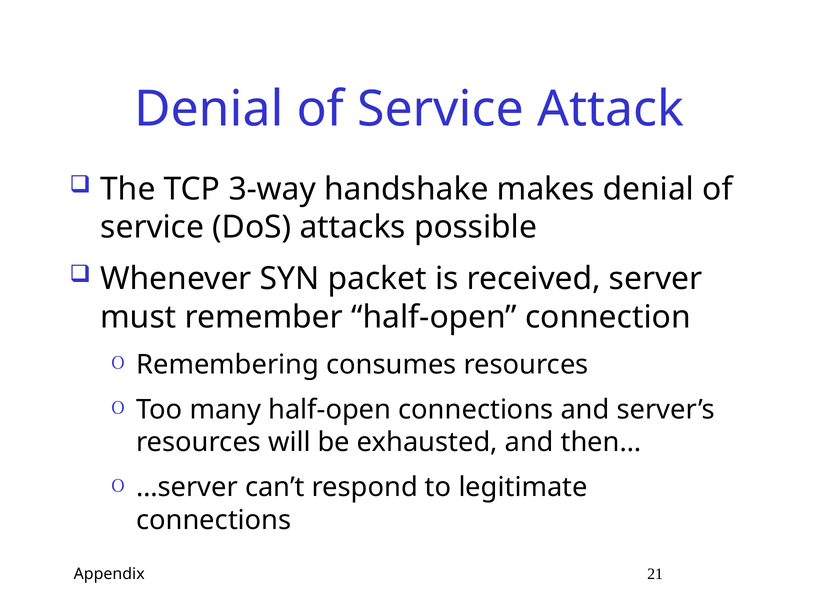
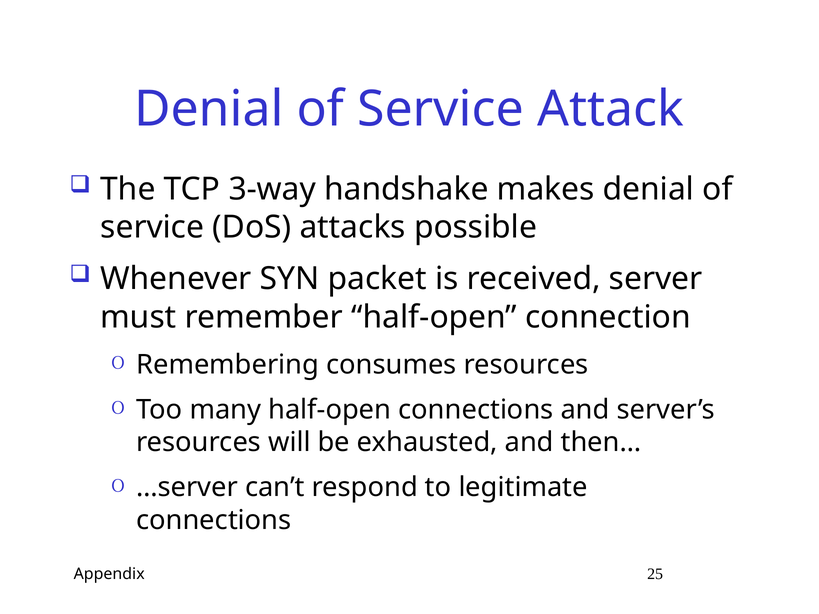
21: 21 -> 25 (655, 574)
